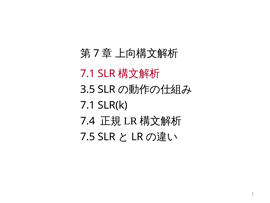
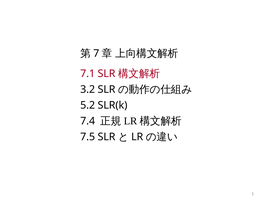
3.5: 3.5 -> 3.2 (88, 89)
7.1: 7.1 -> 5.2 (88, 105)
